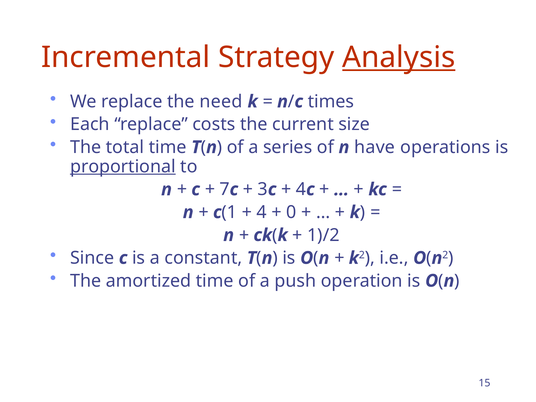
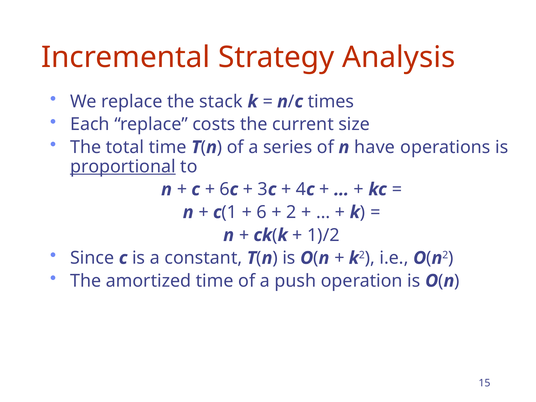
Analysis underline: present -> none (399, 57)
need: need -> stack (221, 102)
7: 7 -> 6 (225, 189)
4: 4 -> 6 (262, 212)
0: 0 -> 2 (291, 212)
